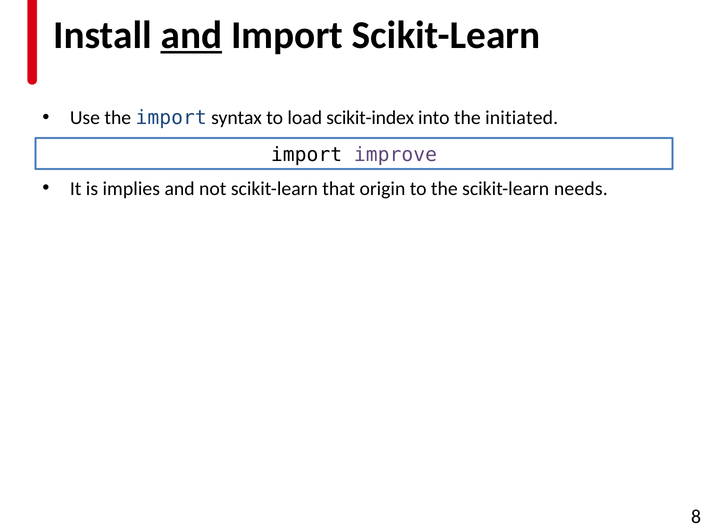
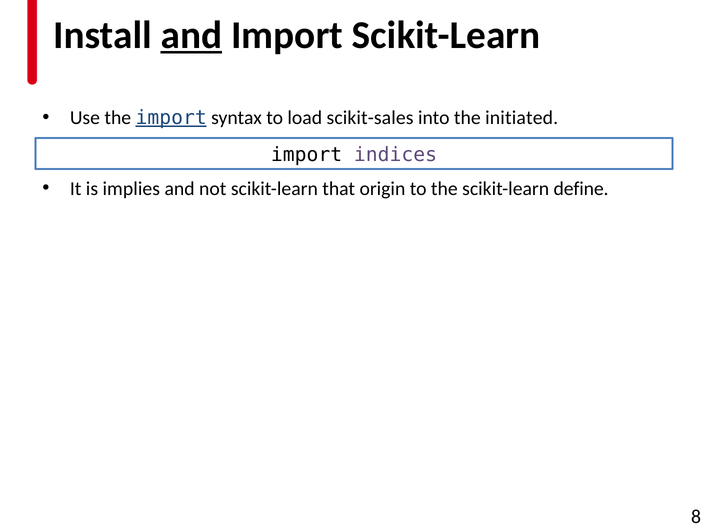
import underline: none -> present (171, 118)
scikit-index: scikit-index -> scikit-sales (370, 118)
improve: improve -> indices (395, 155)
needs: needs -> define (581, 189)
